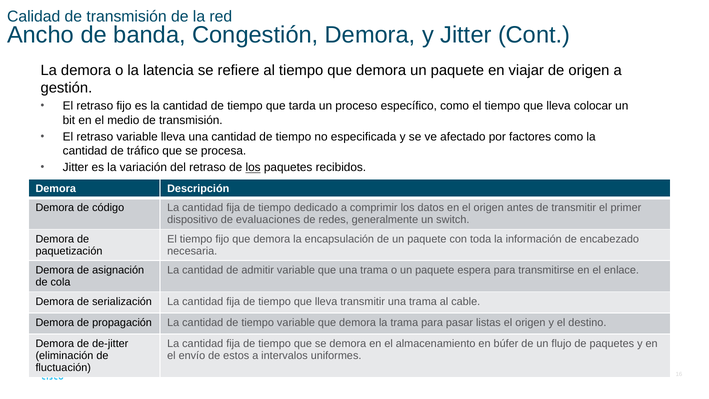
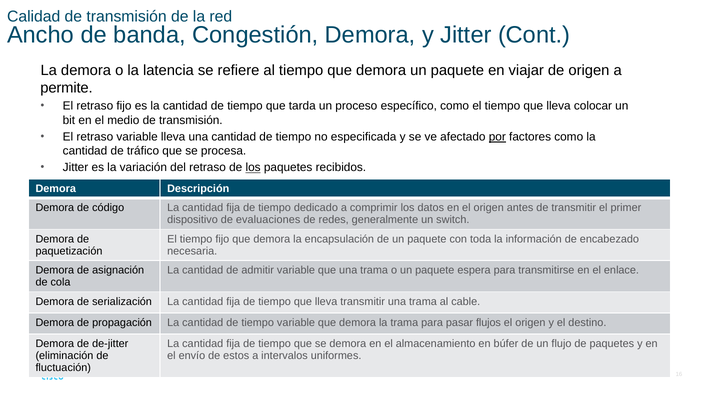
gestión: gestión -> permite (66, 88)
por underline: none -> present (497, 137)
listas: listas -> flujos (488, 323)
